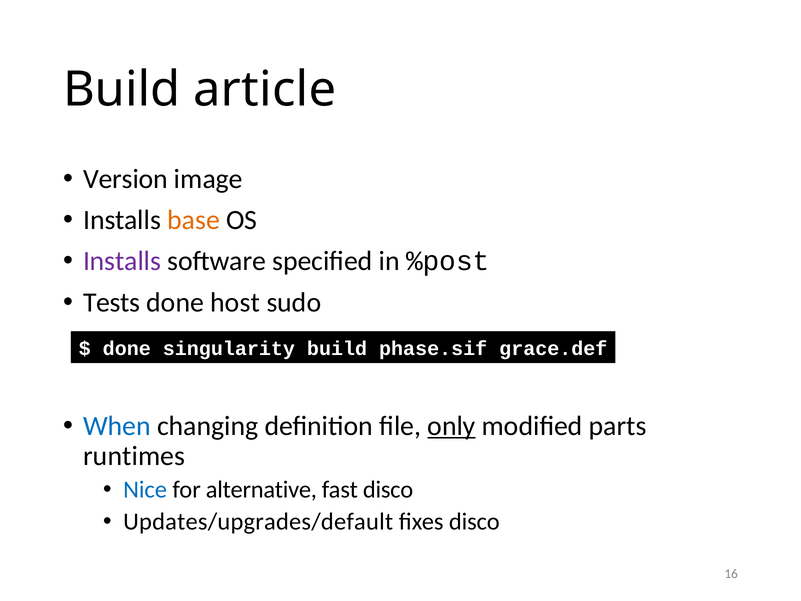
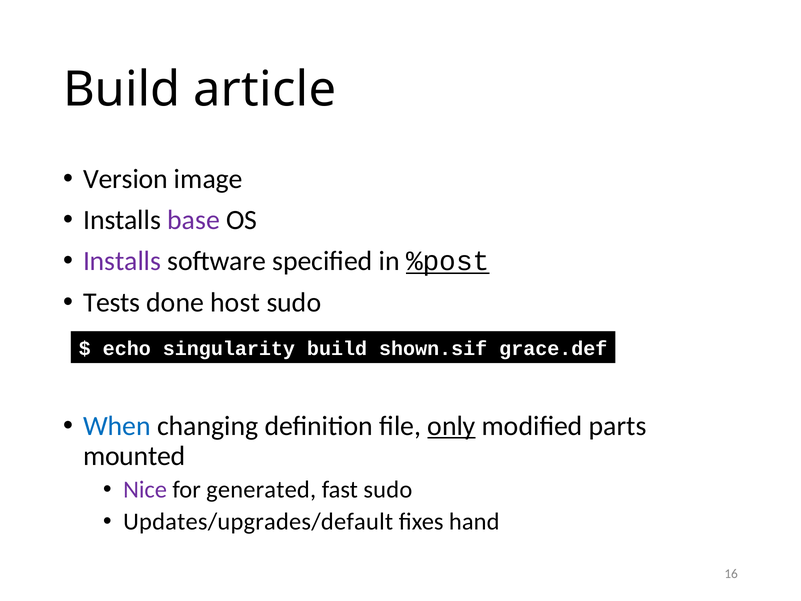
base colour: orange -> purple (194, 220)
%post underline: none -> present (448, 261)
done: done -> echo (127, 348)
phase.sif: phase.sif -> shown.sif (433, 348)
runtimes: runtimes -> mounted (134, 456)
Nice colour: blue -> purple (145, 489)
alternative: alternative -> generated (261, 489)
fast disco: disco -> sudo (388, 489)
fixes disco: disco -> hand (474, 521)
